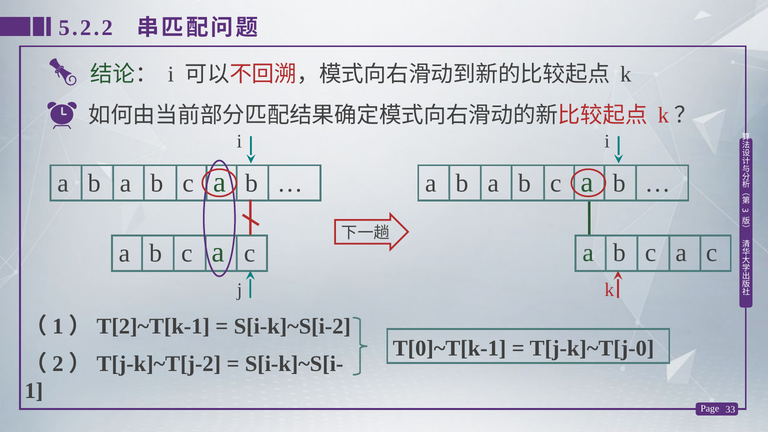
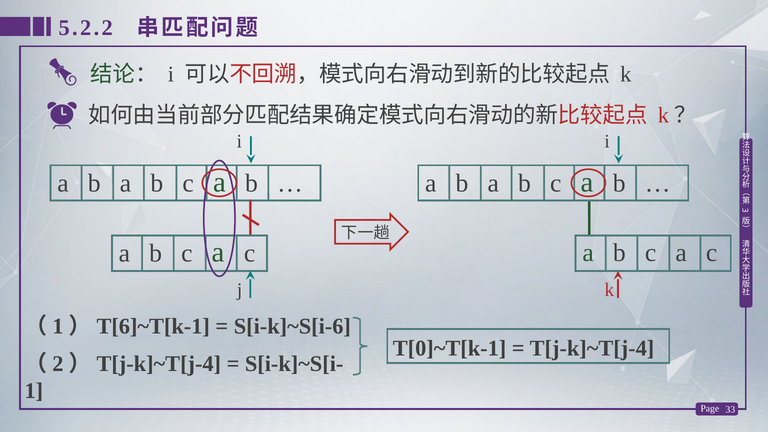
T[2]~T[k-1: T[2]~T[k-1 -> T[6]~T[k-1 (153, 326)
S[i-k]~S[i-2: S[i-k]~S[i-2 -> S[i-k]~S[i-6 (292, 326)
T[j-k]~T[j-0: T[j-k]~T[j-0 -> T[j-k]~T[j-4 (592, 348)
T[j-k]~T[j-2: T[j-k]~T[j-2 -> T[j-k]~T[j-4 (159, 364)
